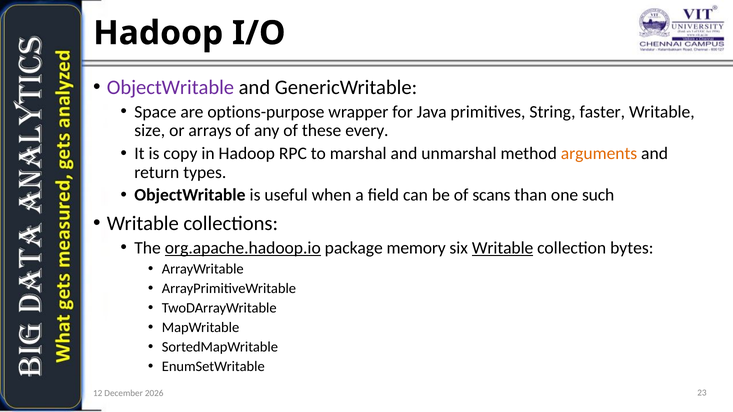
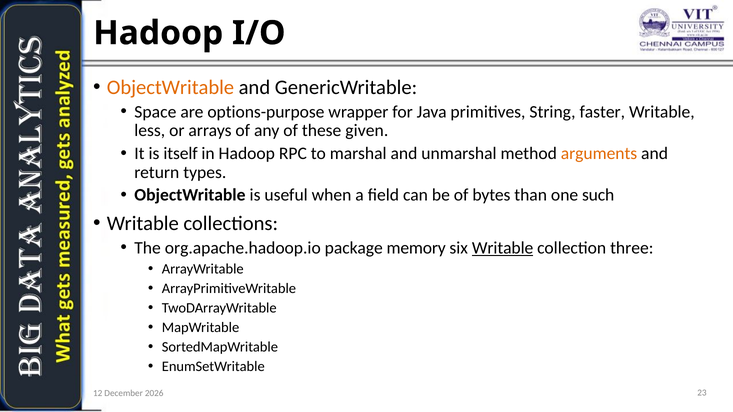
ObjectWritable colour: purple -> orange (170, 87)
size: size -> less (150, 131)
every: every -> given (367, 131)
copy: copy -> itself (181, 154)
scans: scans -> bytes (491, 195)
org.apache.hadoop.io underline: present -> none (243, 248)
bytes: bytes -> three (632, 248)
